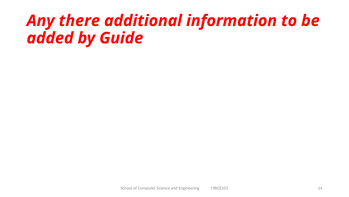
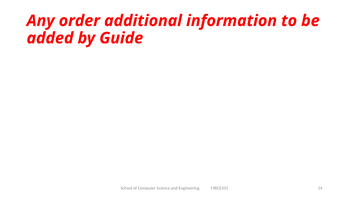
there: there -> order (79, 21)
